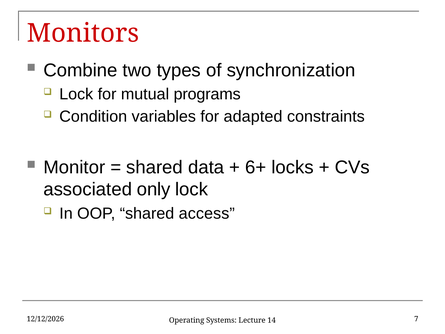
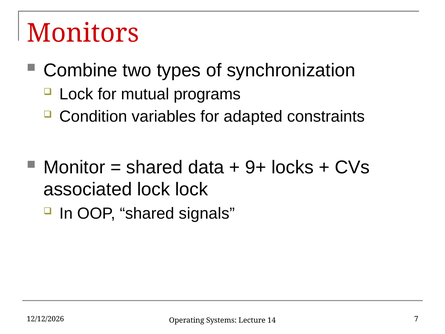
6+: 6+ -> 9+ (256, 167)
associated only: only -> lock (154, 189)
access: access -> signals (207, 213)
